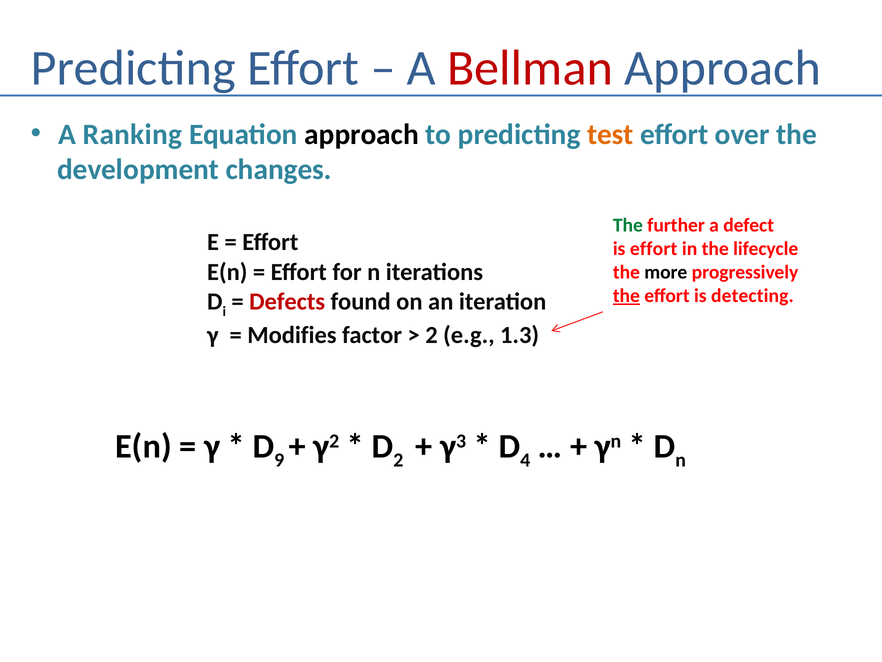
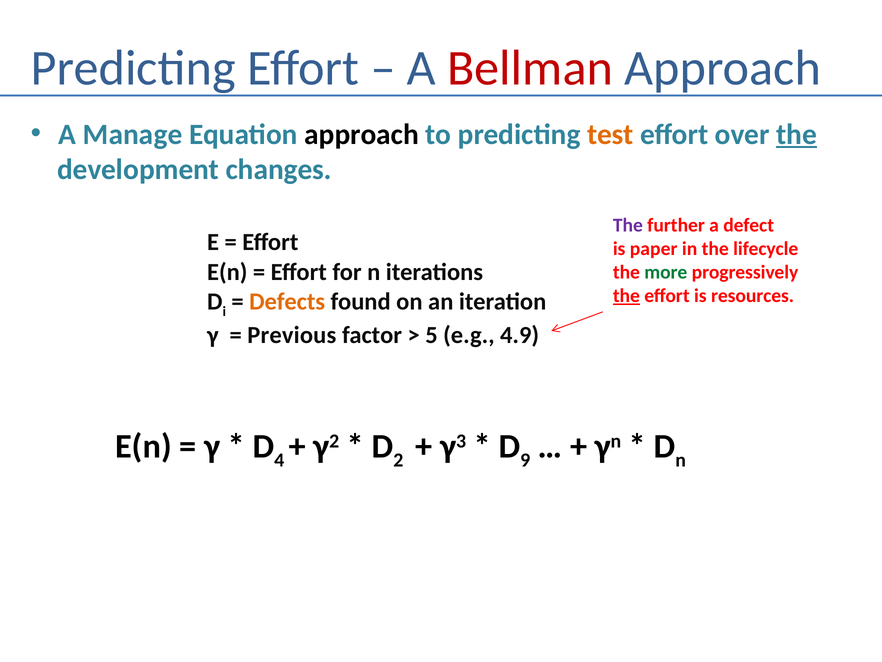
Ranking: Ranking -> Manage (133, 134)
the underline: none -> present (797, 134)
The colour: green -> purple (628, 225)
is effort: effort -> paper (654, 249)
more colour: black -> green (666, 272)
detecting: detecting -> resources (753, 296)
Defects colour: red -> orange (287, 302)
Modifies: Modifies -> Previous (292, 335)
2: 2 -> 5 (432, 335)
1.3: 1.3 -> 4.9 (520, 335)
9: 9 -> 4 (279, 460)
4: 4 -> 9 (525, 460)
